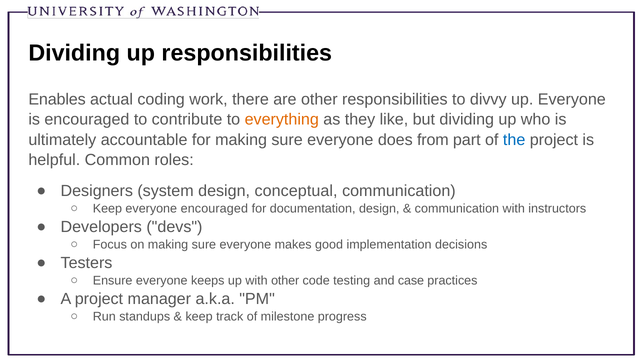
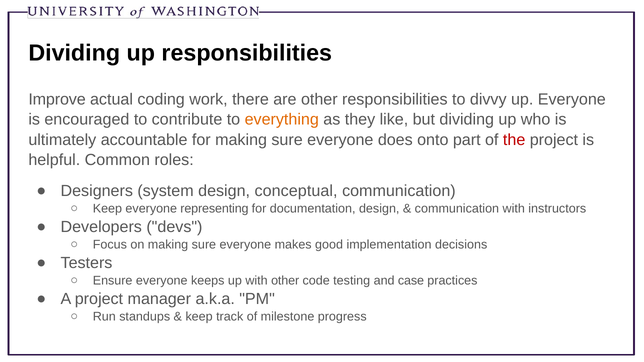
Enables: Enables -> Improve (57, 99)
from: from -> onto (433, 140)
the colour: blue -> red (514, 140)
everyone encouraged: encouraged -> representing (214, 209)
